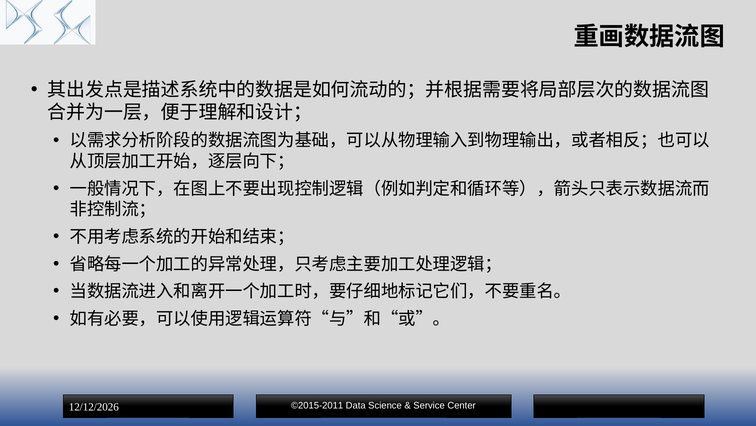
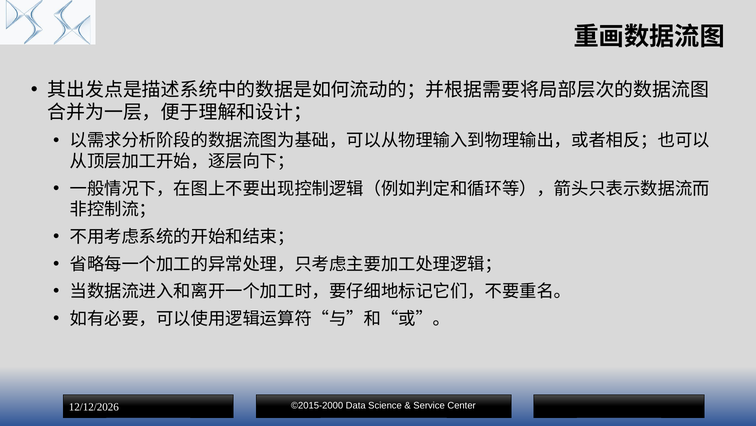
©2015-2011: ©2015-2011 -> ©2015-2000 (317, 405)
